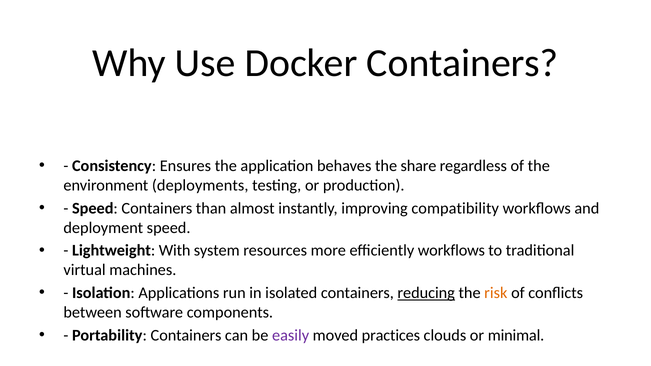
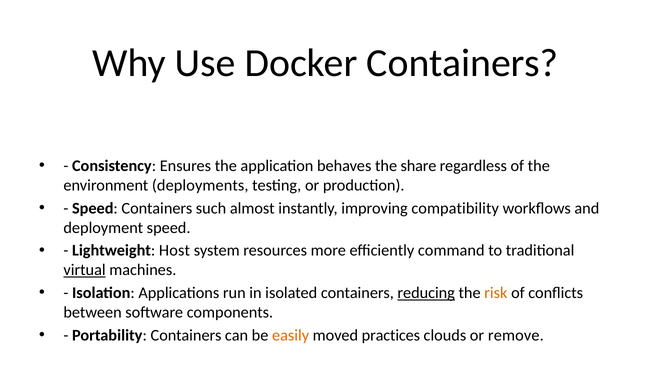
than: than -> such (211, 208)
With: With -> Host (174, 251)
efficiently workflows: workflows -> command (451, 251)
virtual underline: none -> present (85, 270)
easily colour: purple -> orange (291, 335)
minimal: minimal -> remove (516, 335)
